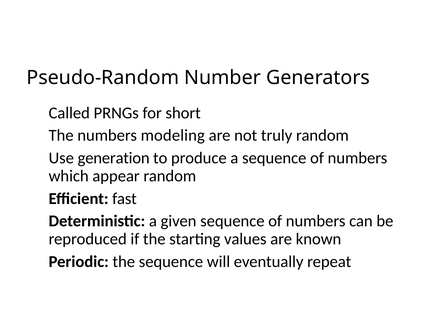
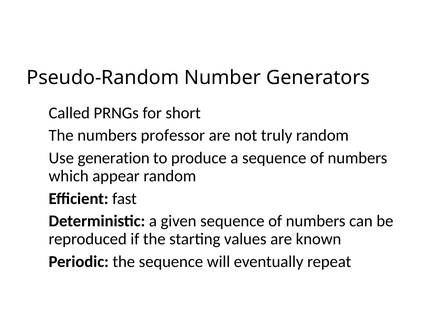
modeling: modeling -> professor (173, 135)
